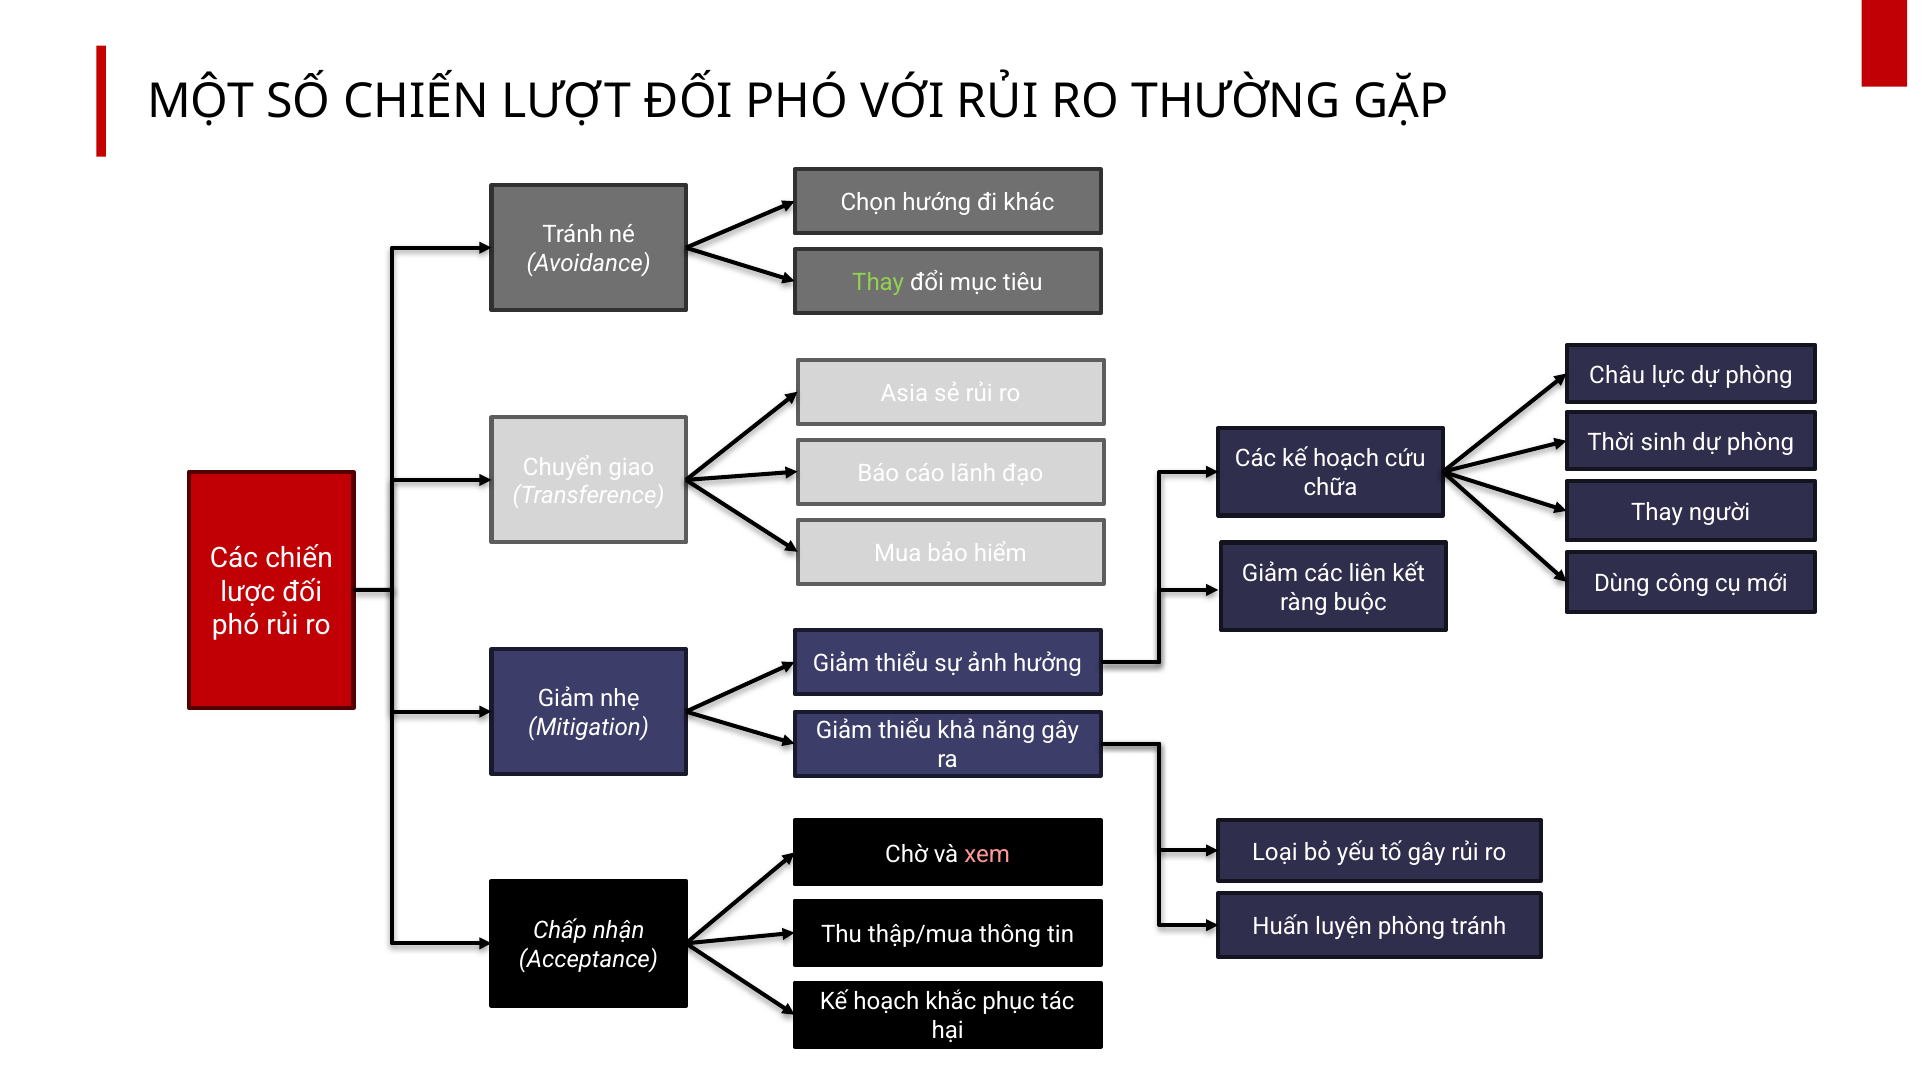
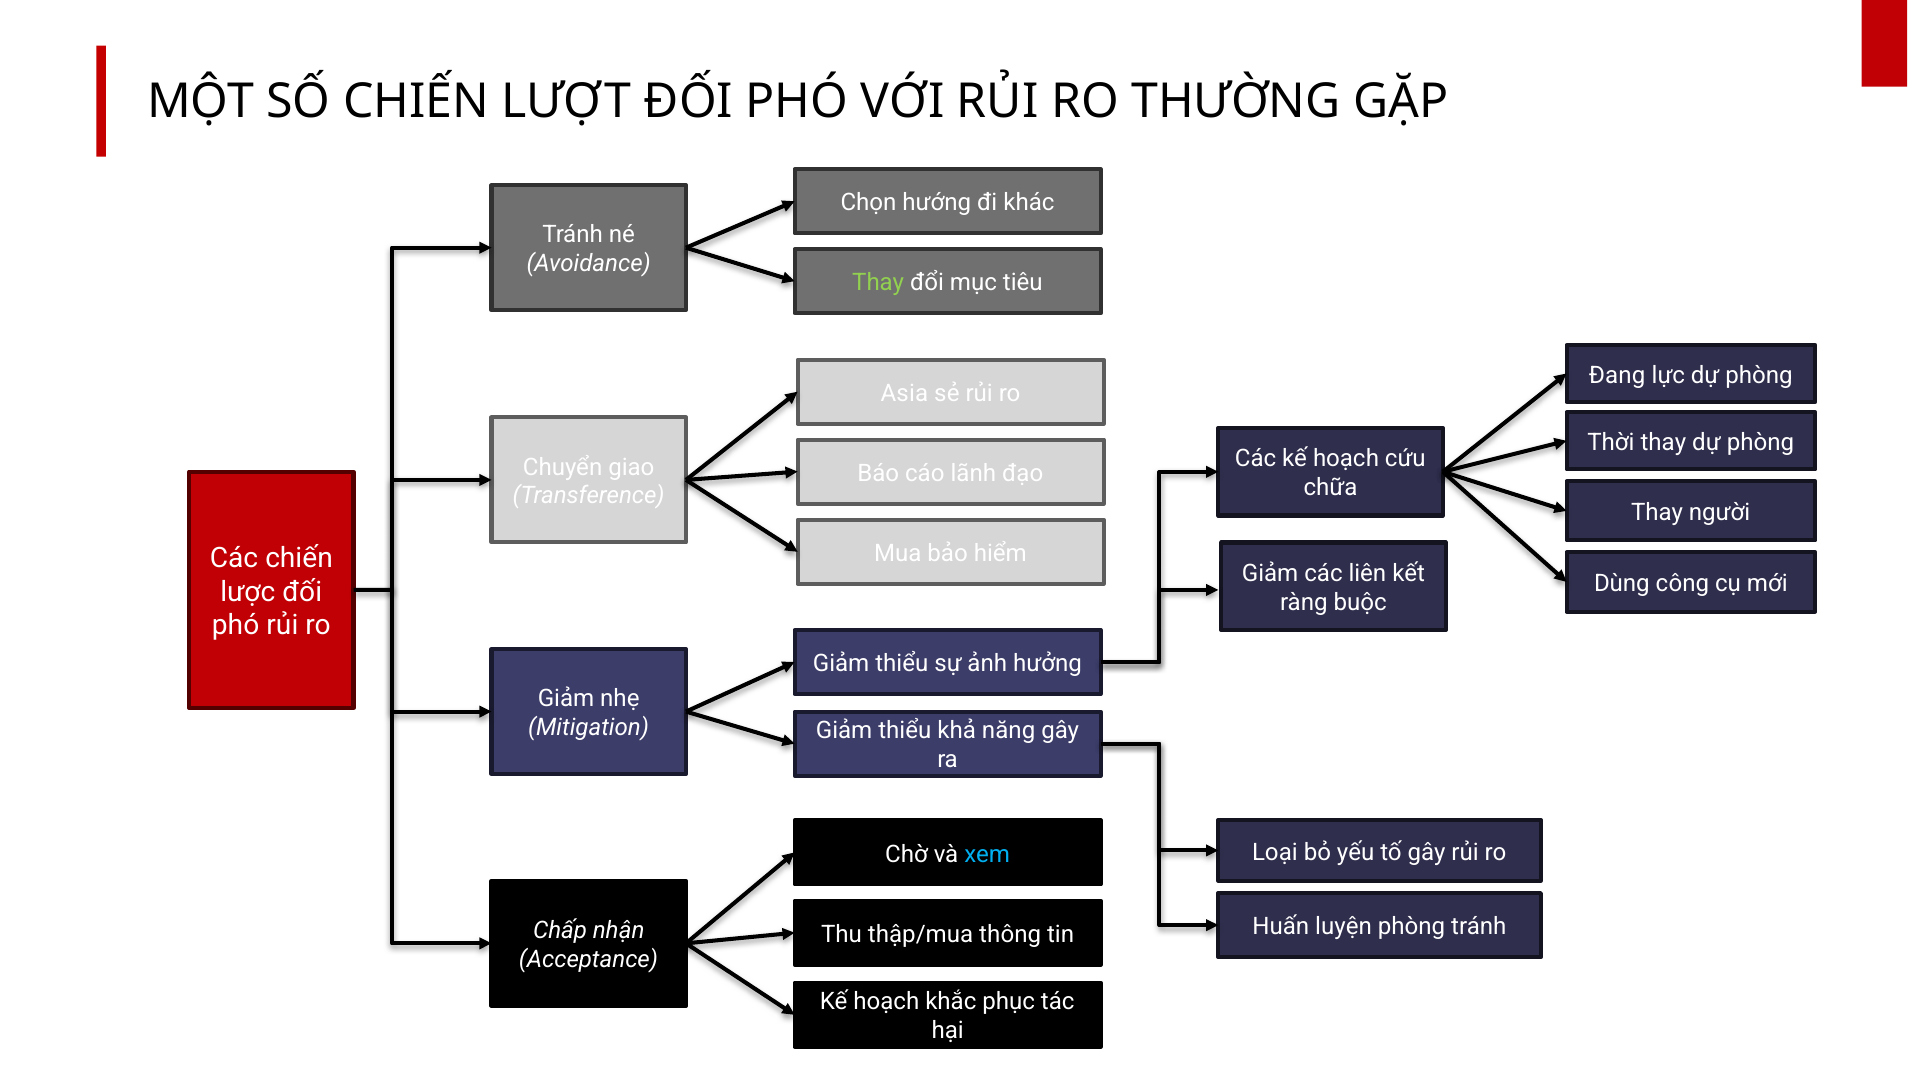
Châu: Châu -> Đang (1617, 375)
Thời sinh: sinh -> thay (1663, 443)
xem colour: pink -> light blue (987, 855)
